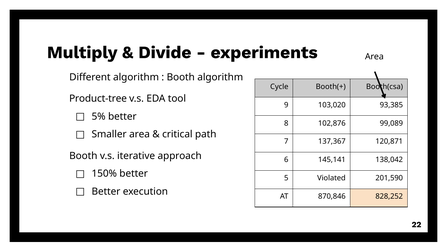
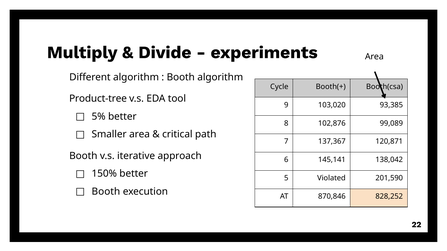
Better: Better -> Booth (106, 192)
